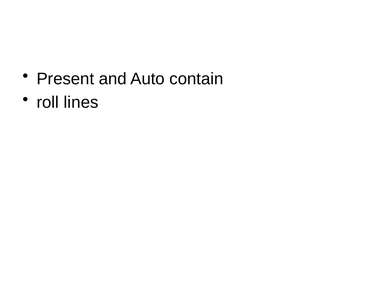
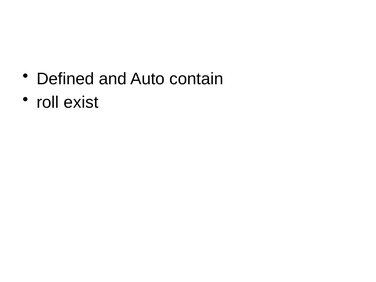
Present: Present -> Defined (65, 79)
lines: lines -> exist (81, 102)
